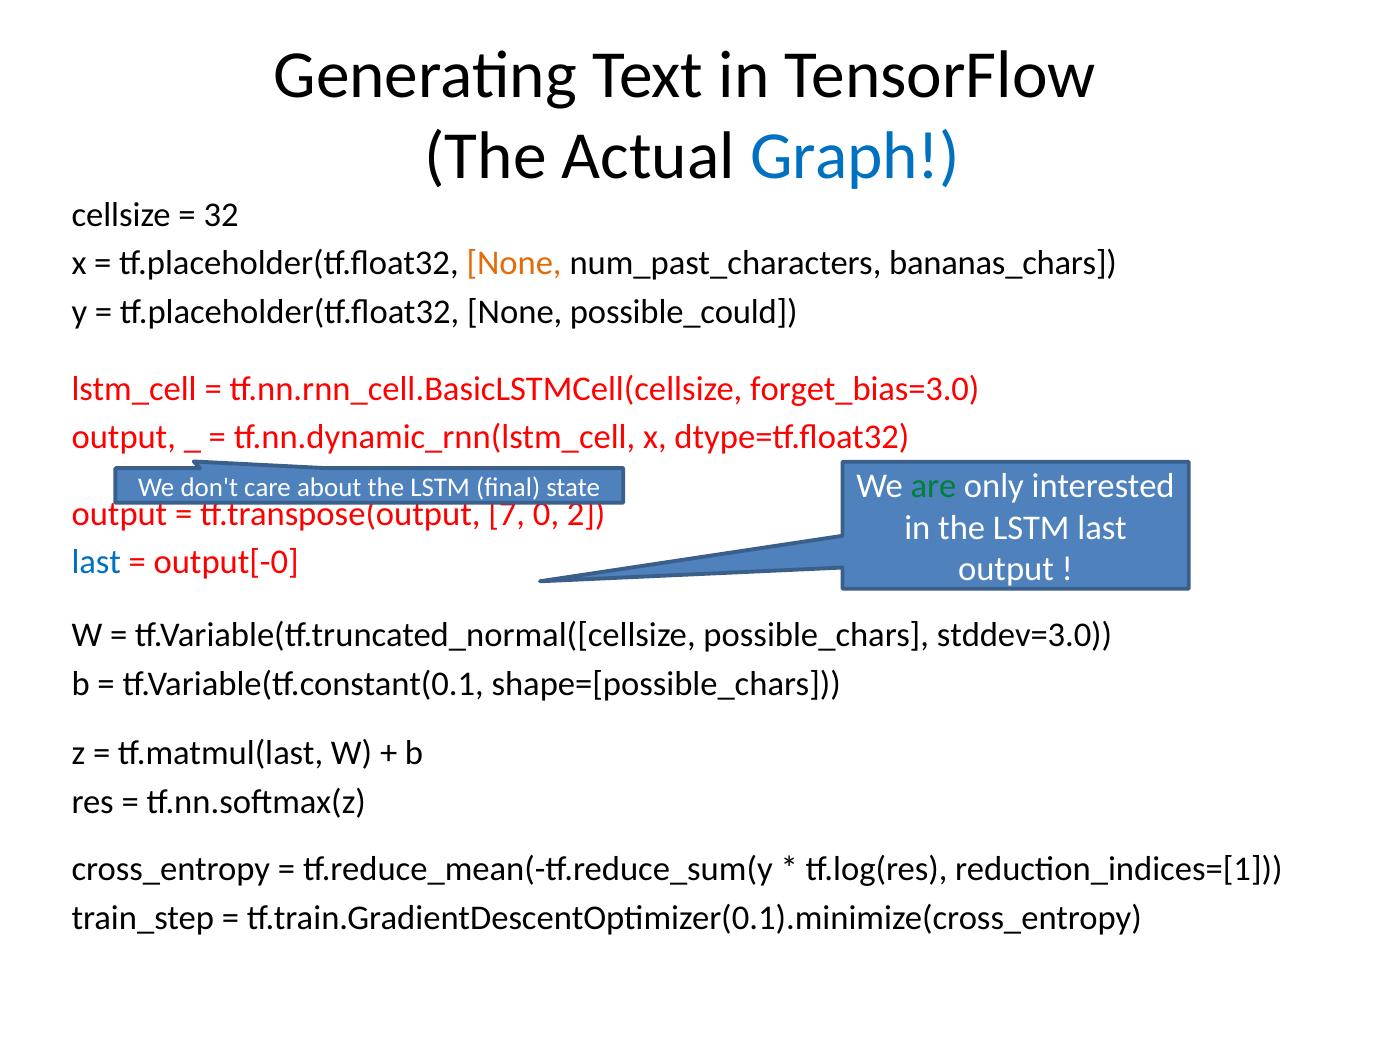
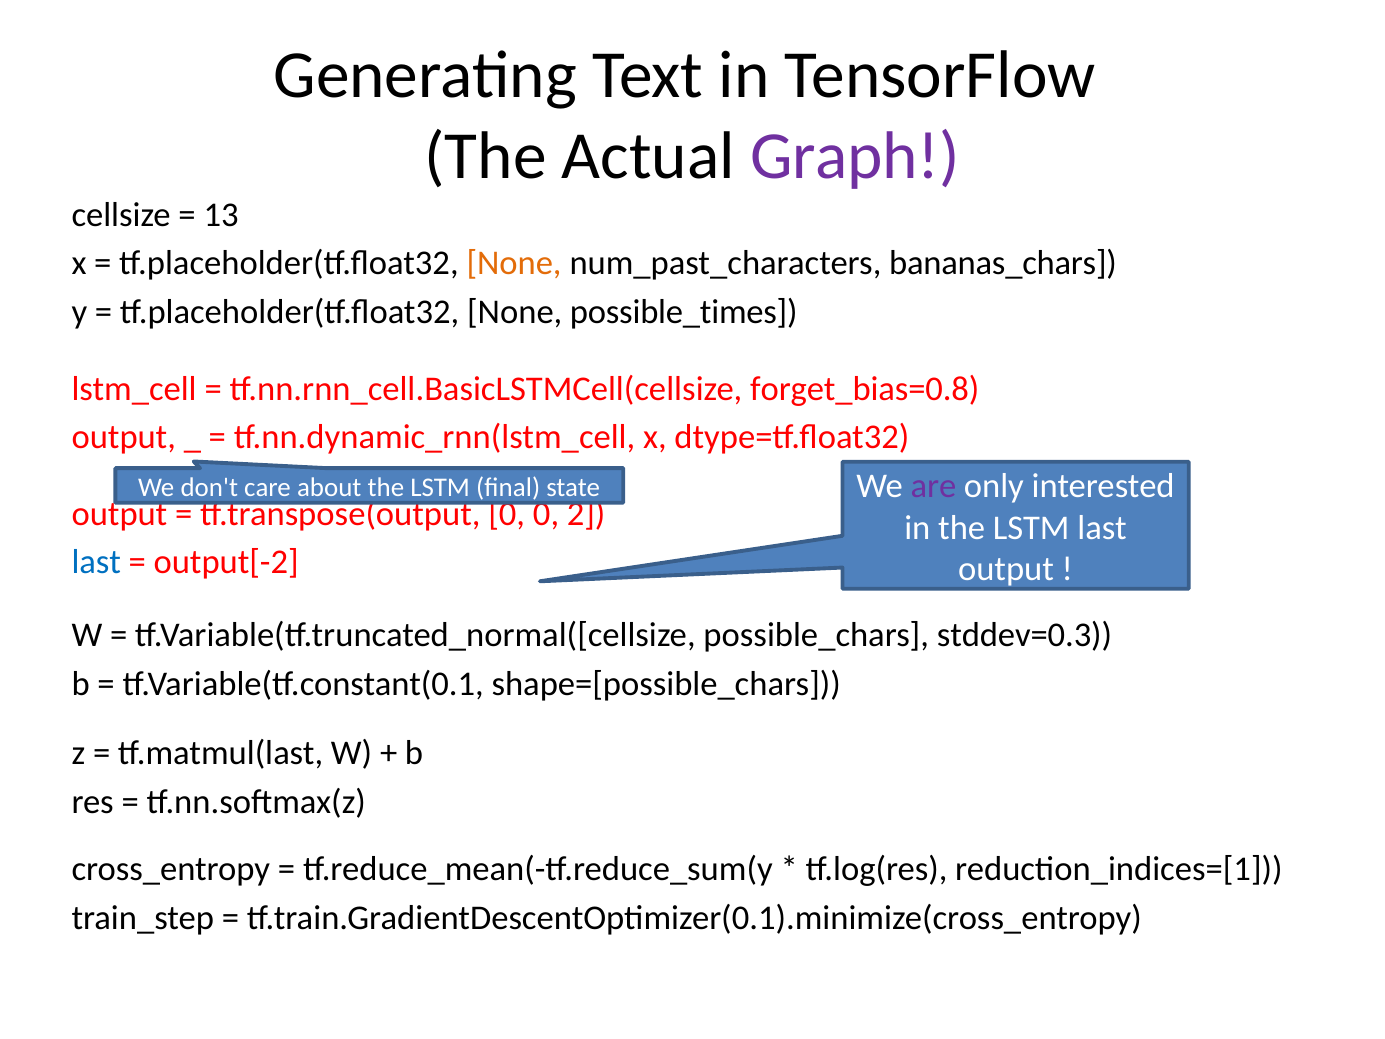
Graph colour: blue -> purple (855, 156)
32: 32 -> 13 (221, 215)
possible_could: possible_could -> possible_times (684, 312)
forget_bias=3.0: forget_bias=3.0 -> forget_bias=0.8 (865, 388)
are colour: green -> purple (933, 486)
tf.transpose(output 7: 7 -> 0 (507, 514)
output[-0: output[-0 -> output[-2 (226, 562)
stddev=3.0: stddev=3.0 -> stddev=0.3 (1025, 635)
